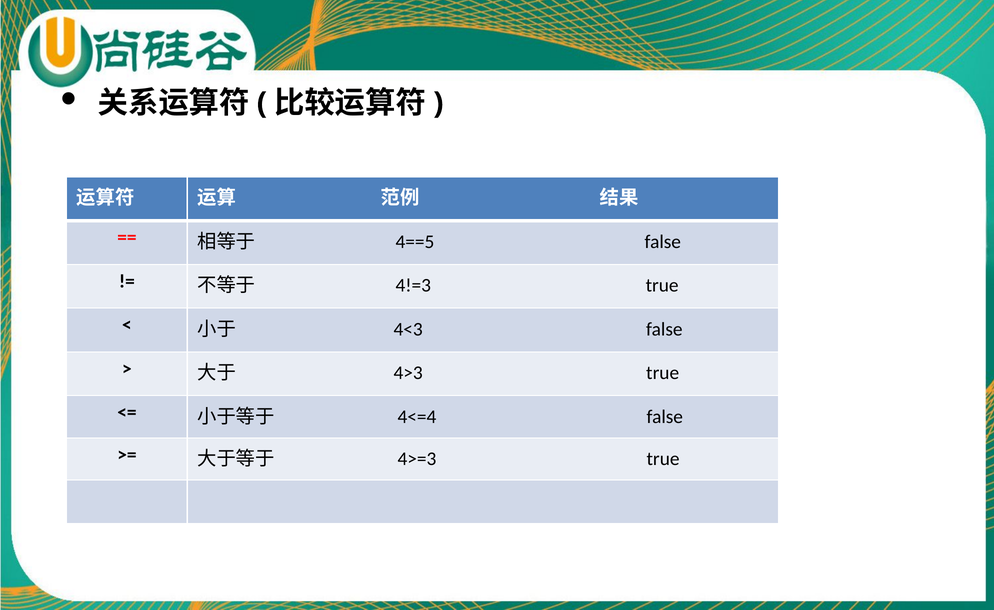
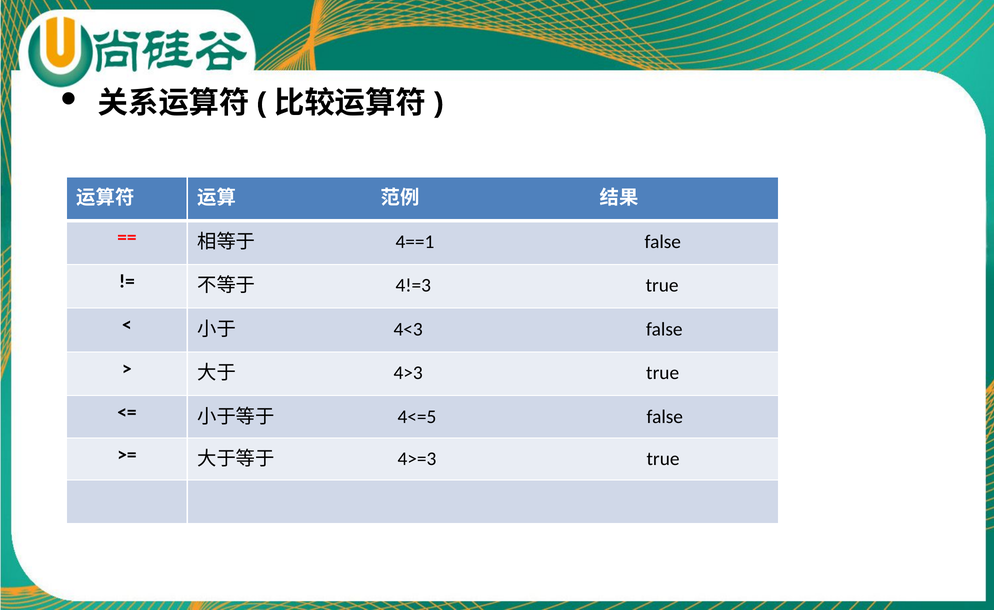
4==5: 4==5 -> 4==1 (415, 242)
4<=4: 4<=4 -> 4<=5 (417, 417)
